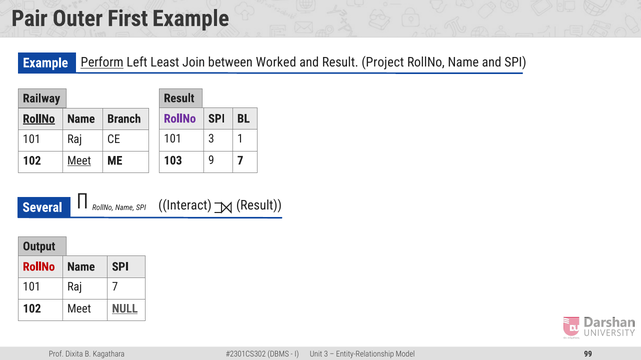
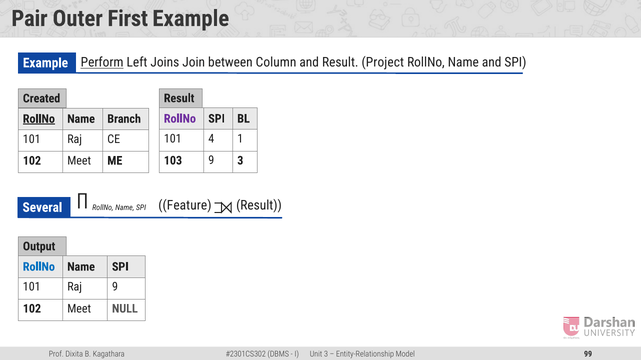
Least: Least -> Joins (165, 63)
Worked: Worked -> Column (276, 63)
Railway: Railway -> Created (42, 99)
101 3: 3 -> 4 (211, 139)
9 7: 7 -> 3 (240, 161)
Meet underline: present -> none (79, 161)
Interact: Interact -> Feature (185, 206)
RollNo colour: red -> blue (39, 267)
Raj 7: 7 -> 9 (115, 287)
NULL underline: present -> none (125, 309)
